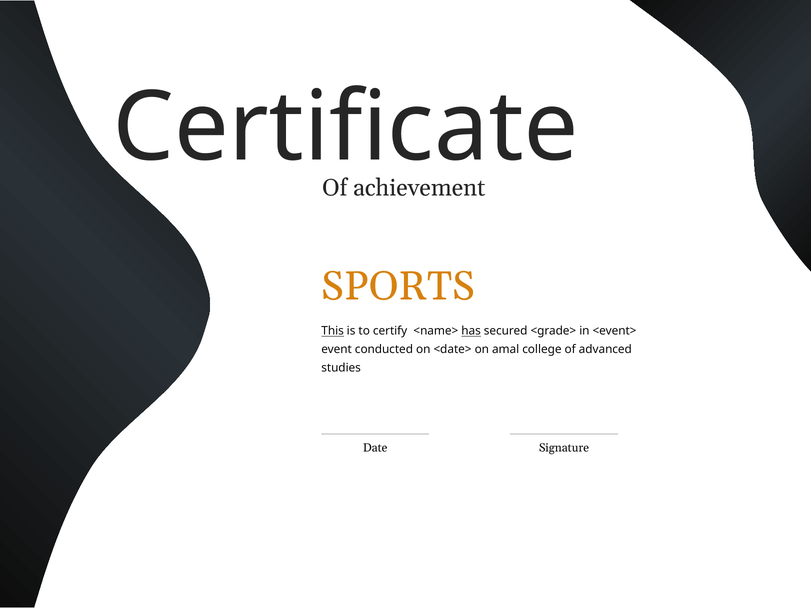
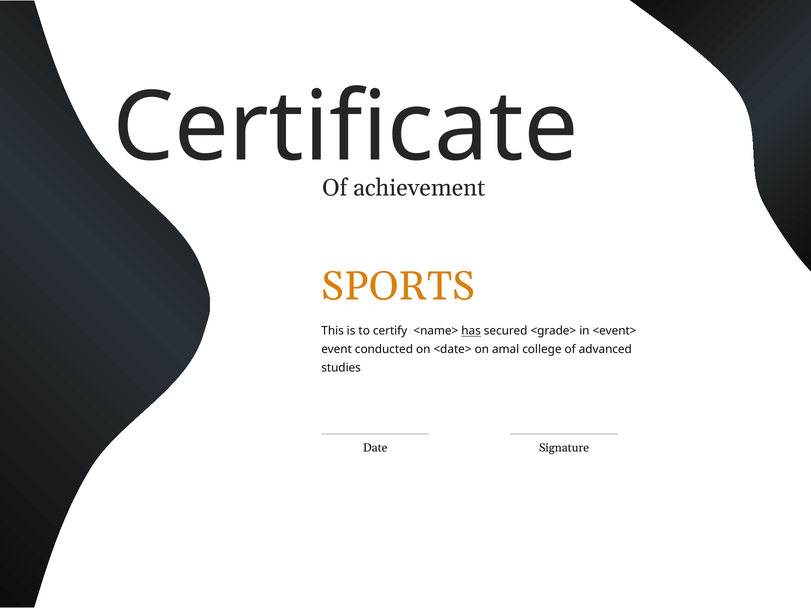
This underline: present -> none (333, 331)
